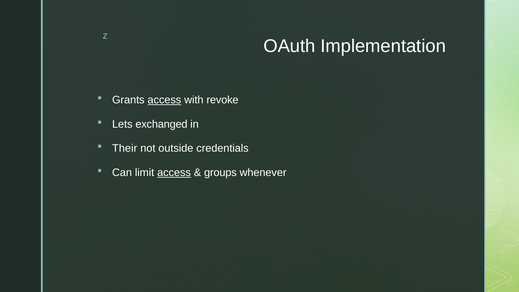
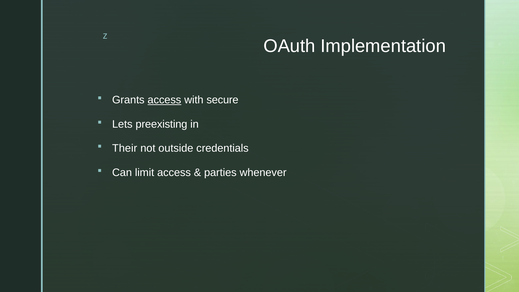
revoke: revoke -> secure (223, 100)
exchanged: exchanged -> preexisting (161, 124)
access underline: present -> none (174, 173)
groups: groups -> parties (220, 173)
